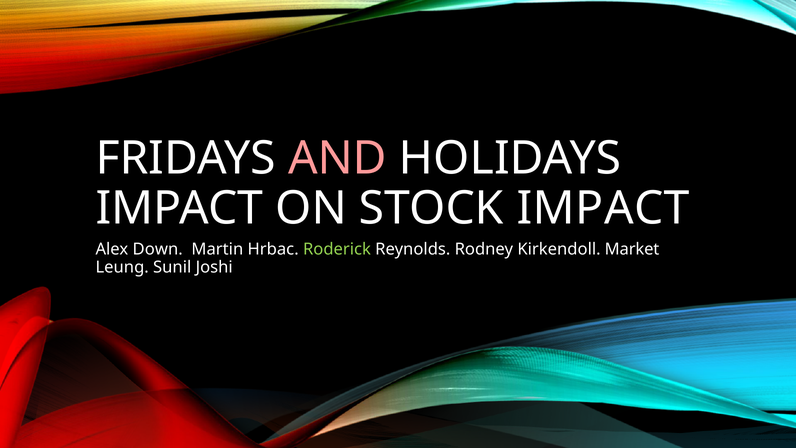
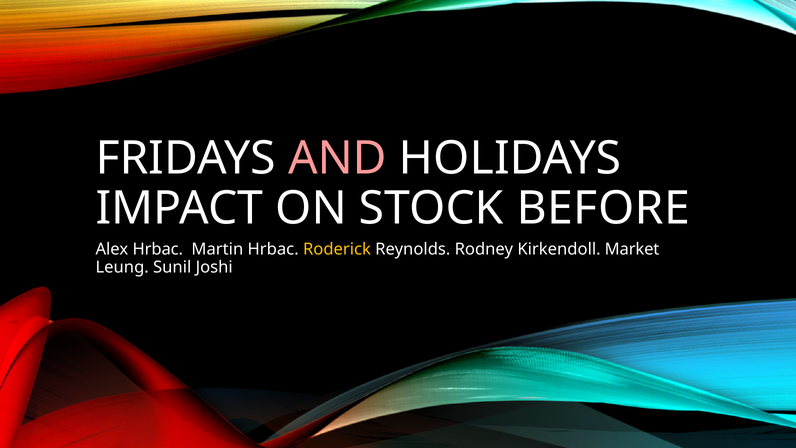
STOCK IMPACT: IMPACT -> BEFORE (603, 209)
Alex Down: Down -> Hrbac (158, 249)
Roderick colour: light green -> yellow (337, 249)
